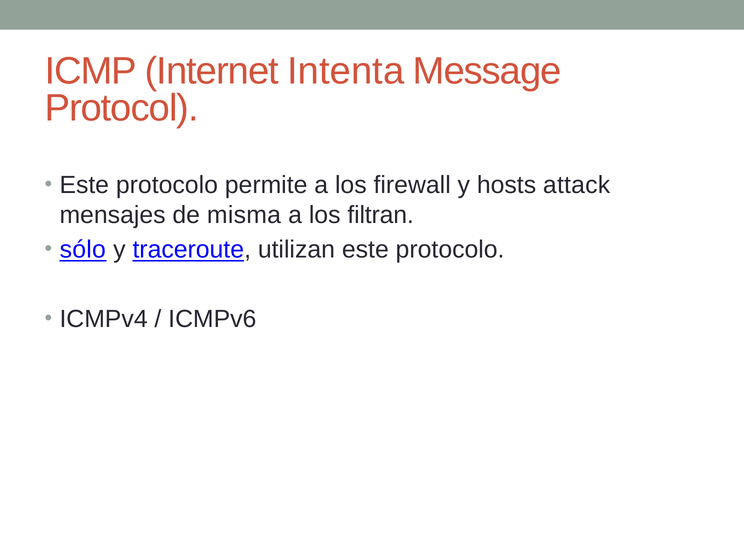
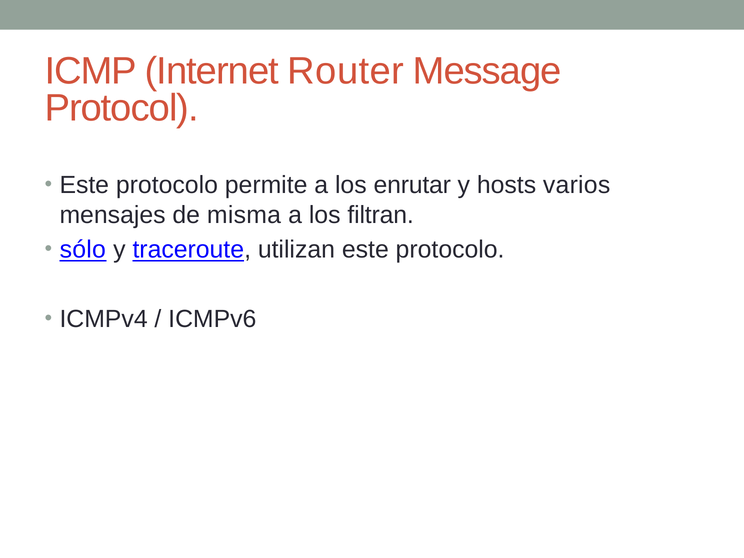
Intenta: Intenta -> Router (346, 71)
firewall: firewall -> enrutar (412, 185)
attack: attack -> varios (577, 185)
